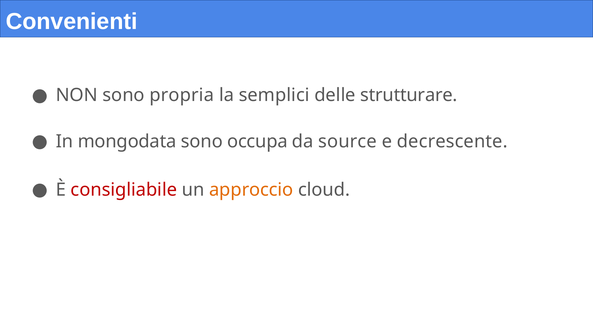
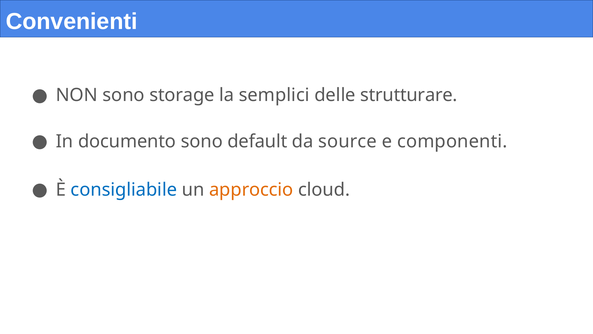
propria: propria -> storage (182, 95)
mongodata: mongodata -> documento (127, 141)
occupa: occupa -> default (257, 141)
decrescente: decrescente -> componenti (452, 141)
consigliabile colour: red -> blue (124, 189)
